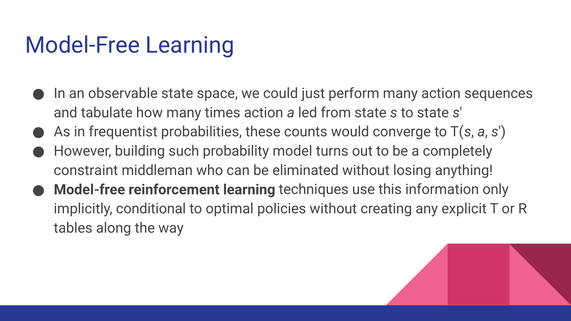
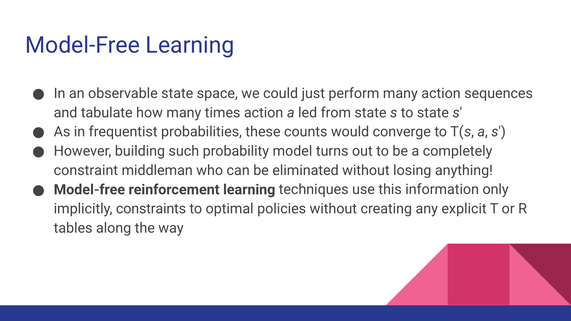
conditional: conditional -> constraints (151, 209)
